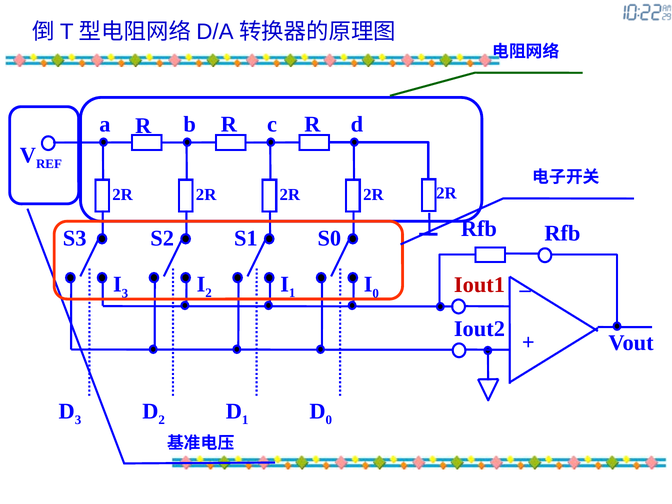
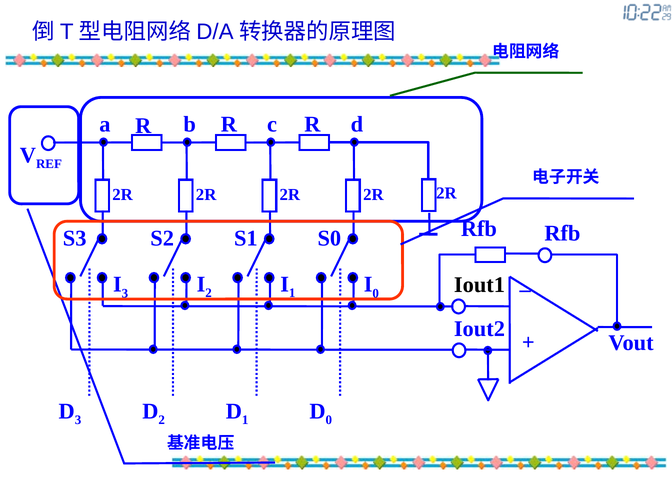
Iout1 colour: red -> black (479, 285)
